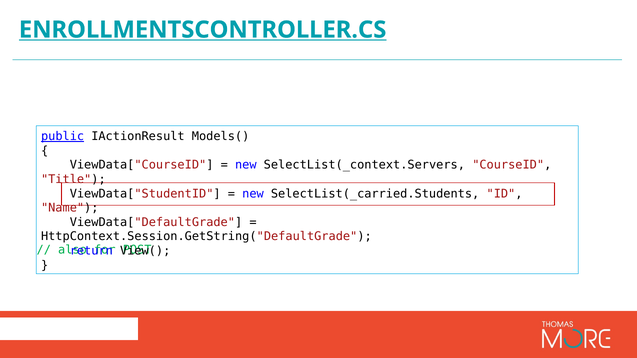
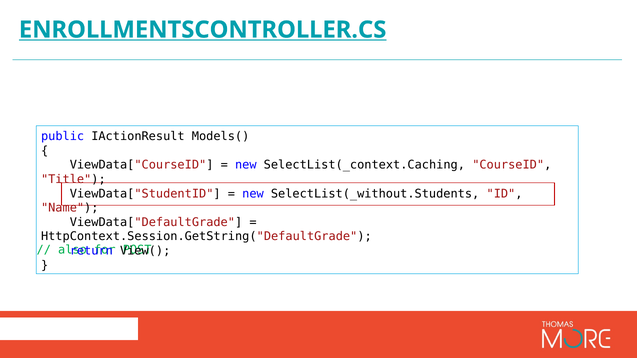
public underline: present -> none (63, 136)
SelectList(_context.Servers: SelectList(_context.Servers -> SelectList(_context.Caching (364, 165)
SelectList(_carried.Students: SelectList(_carried.Students -> SelectList(_without.Students (375, 194)
